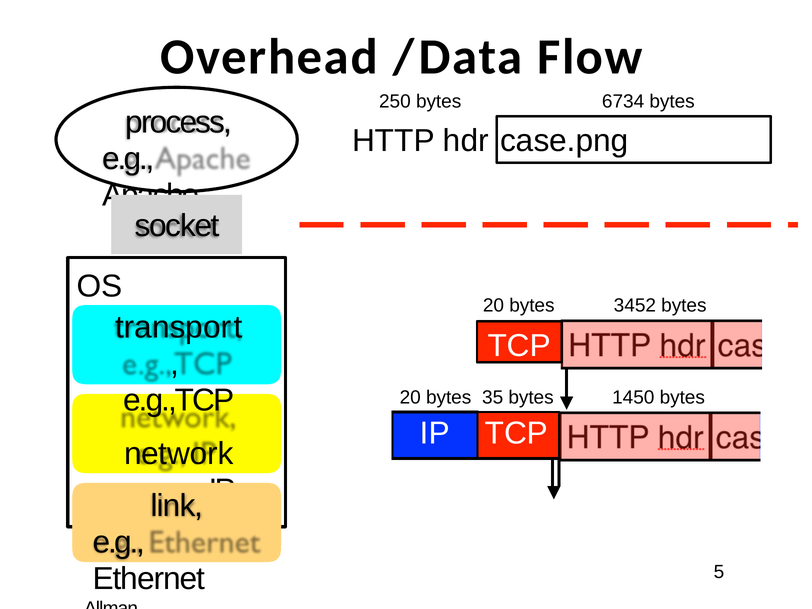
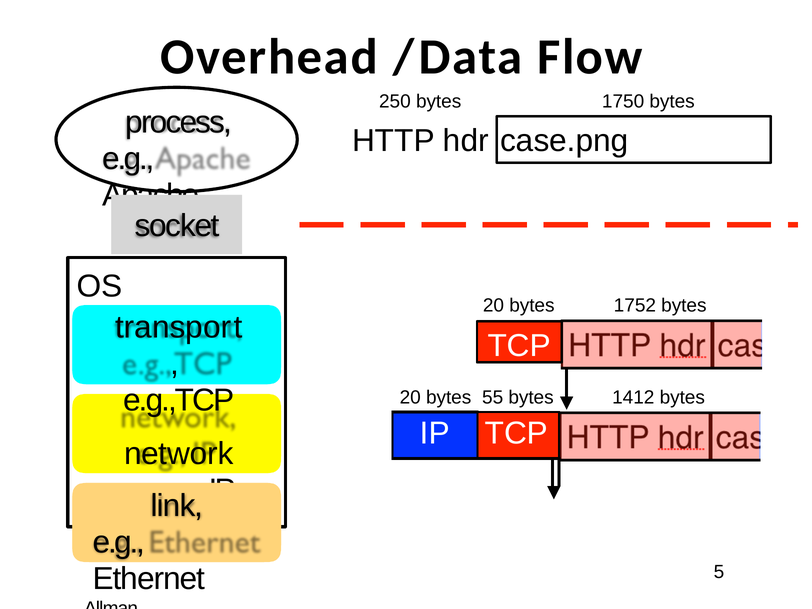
6734: 6734 -> 1750 (623, 102)
3452: 3452 -> 1752 (635, 305)
35: 35 -> 55 (493, 397)
1450: 1450 -> 1412 (633, 397)
